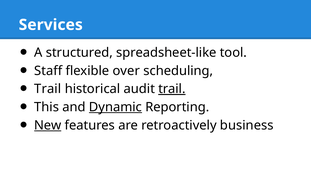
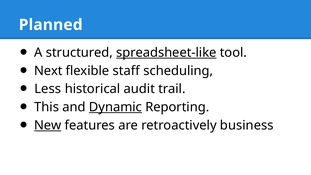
Services: Services -> Planned (51, 25)
spreadsheet-like underline: none -> present (166, 53)
Staff: Staff -> Next (48, 71)
over: over -> staff (126, 71)
Trail: Trail -> Less (48, 89)
trail underline: present -> none (172, 89)
